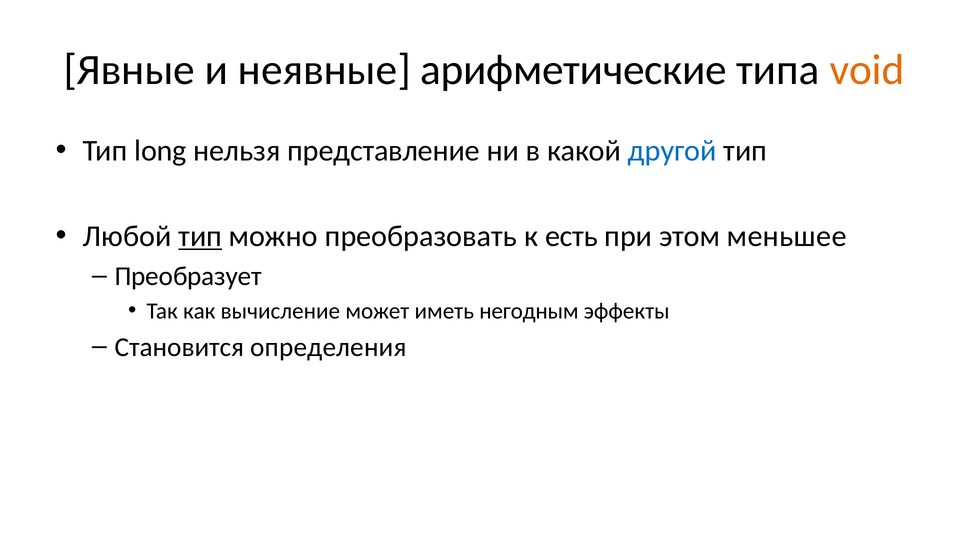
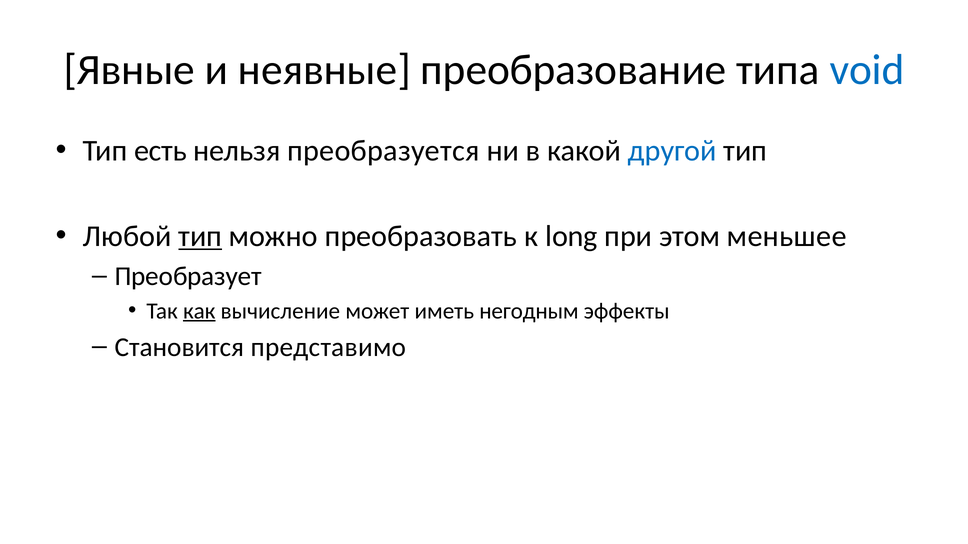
неявные арифметические: арифметические -> преобразование (573, 70)
void colour: orange -> blue (867, 70)
long: long -> есть (160, 151)
представление: представление -> преобразуется (383, 151)
есть: есть -> long (571, 236)
как underline: none -> present (199, 311)
определения: определения -> представимо (328, 347)
